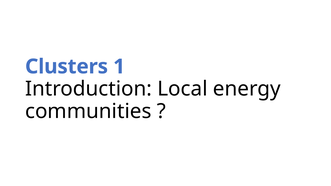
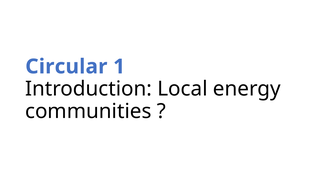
Clusters: Clusters -> Circular (66, 67)
